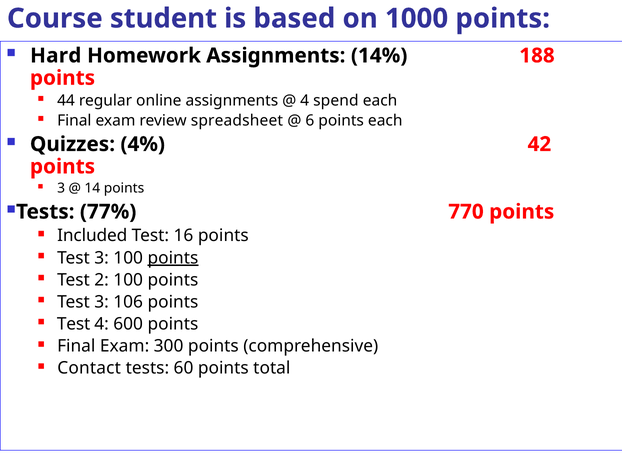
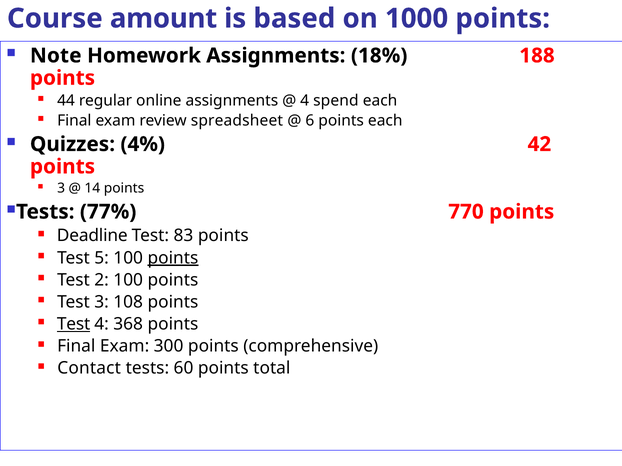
student: student -> amount (164, 18)
Hard: Hard -> Note (56, 56)
14%: 14% -> 18% (379, 56)
Included: Included -> Deadline (92, 236)
16: 16 -> 83 (183, 236)
3: 3 -> 5 (102, 258)
106: 106 -> 108 (128, 302)
Test underline: none -> present (74, 324)
600: 600 -> 368 (128, 324)
